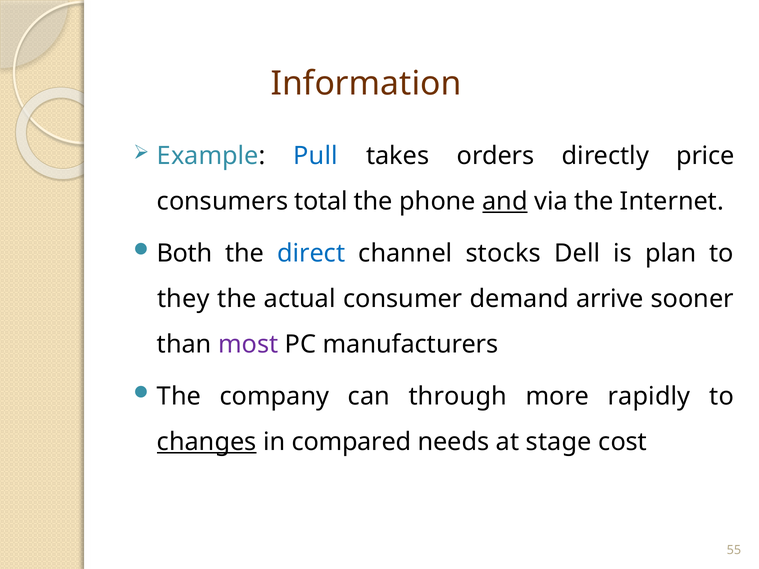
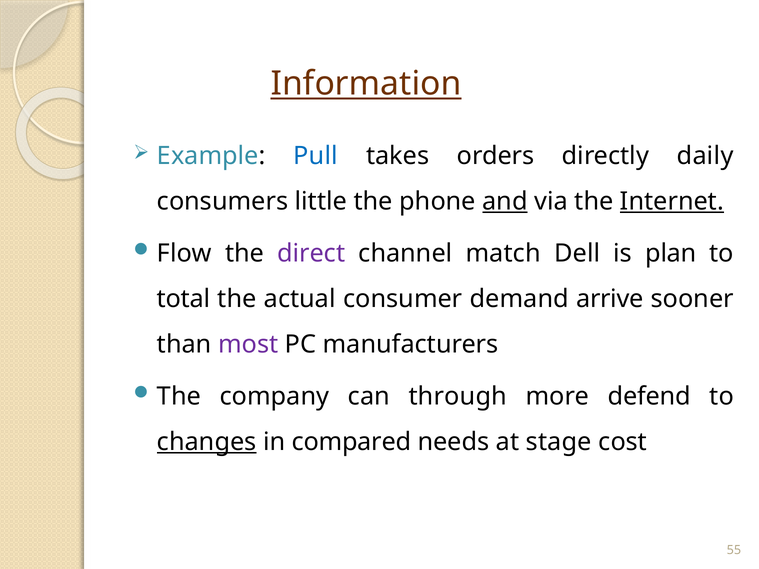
Information underline: none -> present (366, 84)
price: price -> daily (705, 156)
total: total -> little (321, 202)
Internet underline: none -> present (672, 202)
Both: Both -> Flow (184, 253)
direct colour: blue -> purple (311, 253)
stocks: stocks -> match (503, 253)
they: they -> total (184, 299)
rapidly: rapidly -> defend (649, 396)
